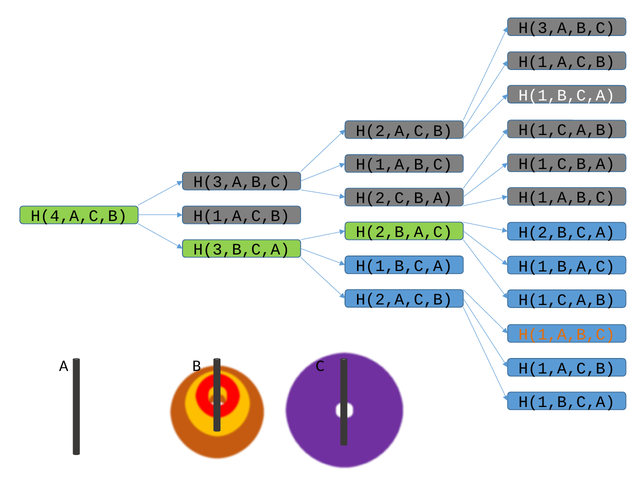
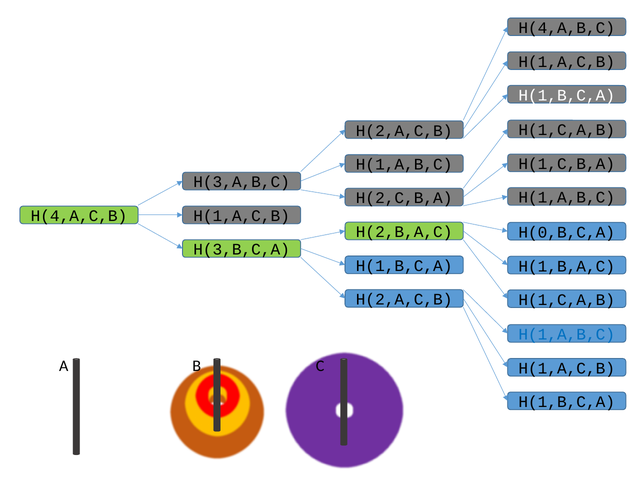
H(3,A,B,C: H(3,A,B,C -> H(4,A,B,C (567, 28)
H(2,B,C,A: H(2,B,C,A -> H(0,B,C,A (567, 232)
H(1,A,B,C colour: orange -> blue (567, 335)
